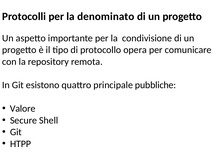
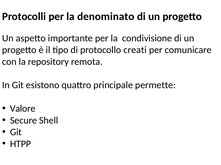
opera: opera -> creati (135, 50)
pubbliche: pubbliche -> permette (155, 85)
